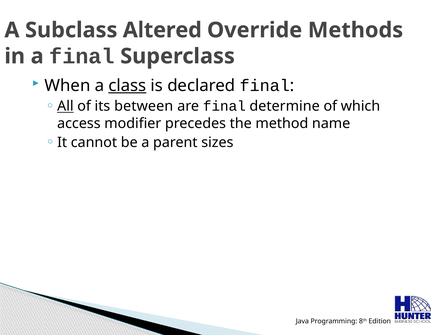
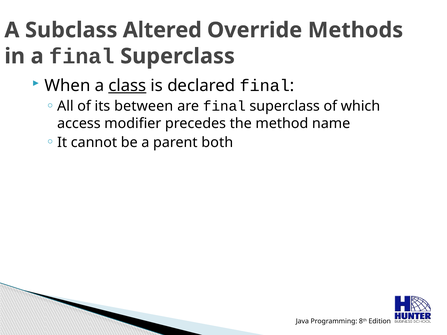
All underline: present -> none (65, 106)
are final determine: determine -> superclass (285, 106)
sizes: sizes -> both (217, 143)
